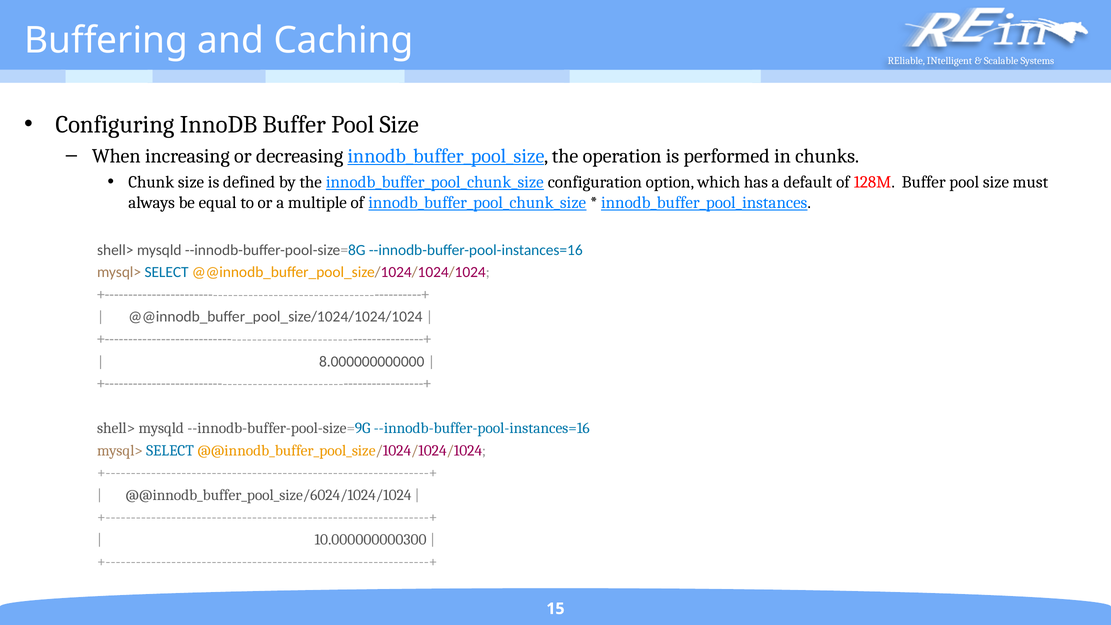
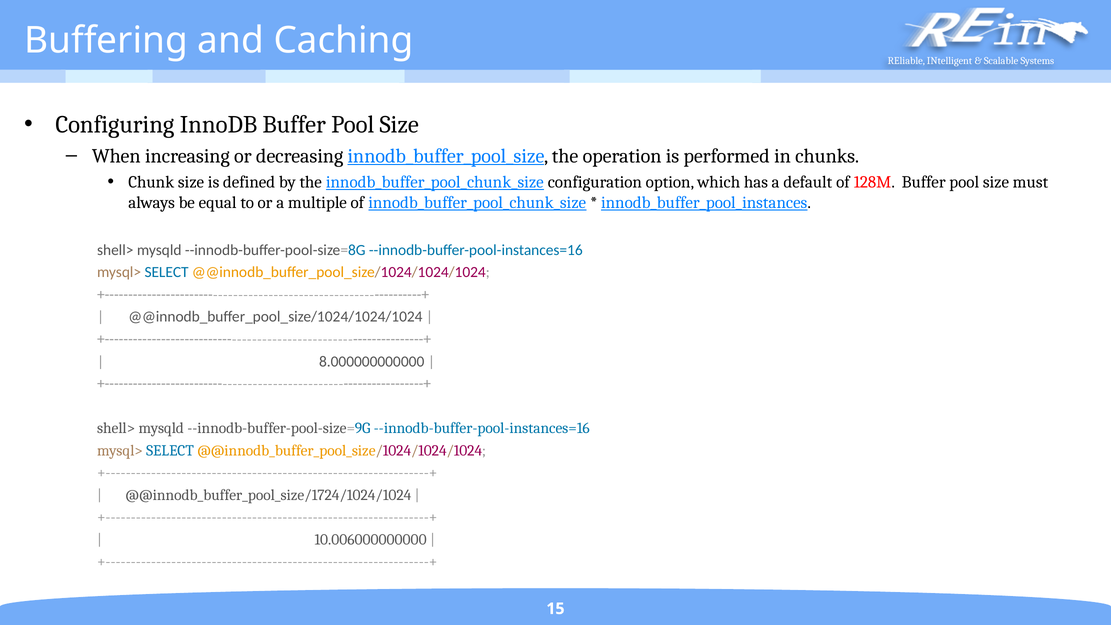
@@innodb_buffer_pool_size/6024/1024/1024: @@innodb_buffer_pool_size/6024/1024/1024 -> @@innodb_buffer_pool_size/1724/1024/1024 (268, 495)
10.000000000300: 10.000000000300 -> 10.006000000000 (371, 540)
